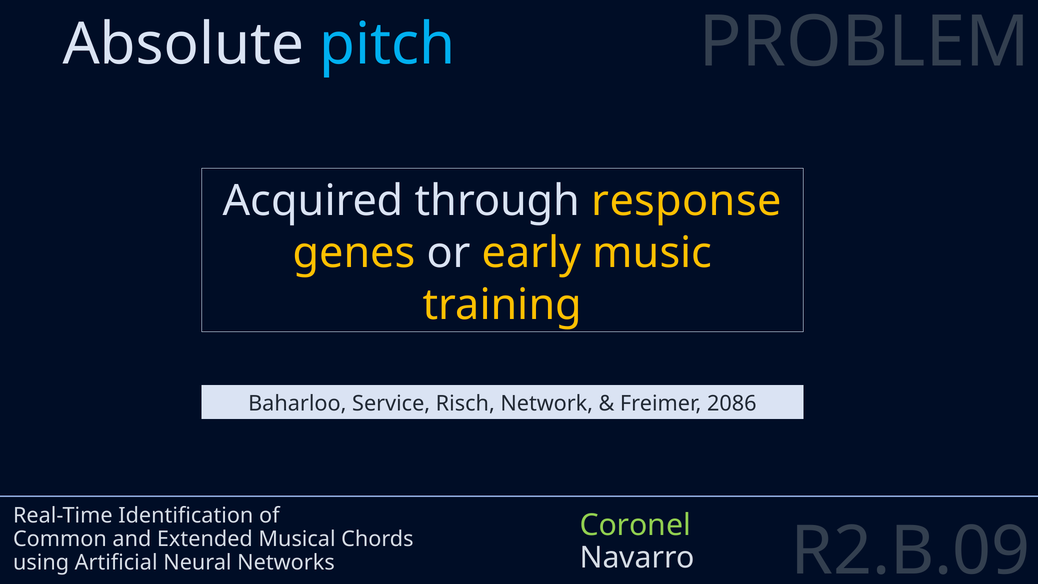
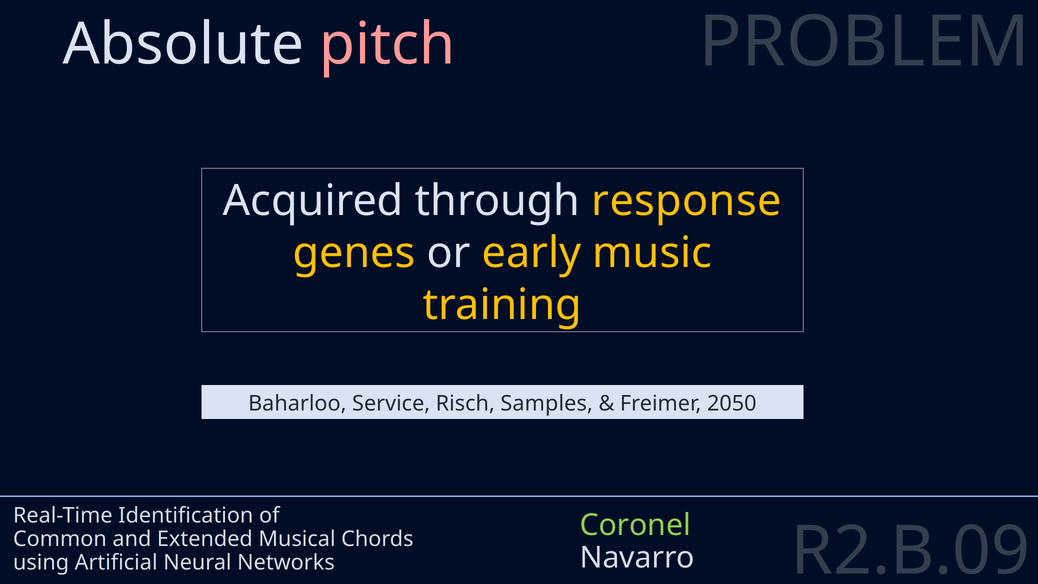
pitch colour: light blue -> pink (387, 44)
Network: Network -> Samples (547, 403)
2086: 2086 -> 2050 (732, 403)
